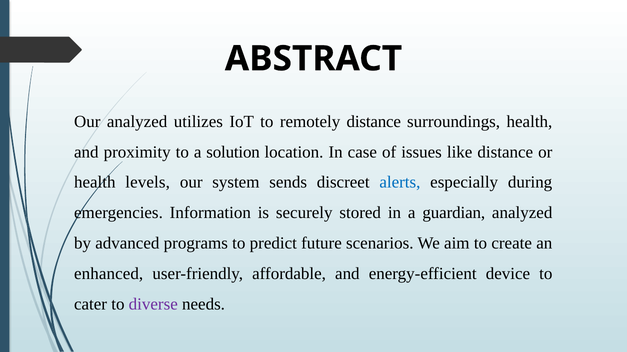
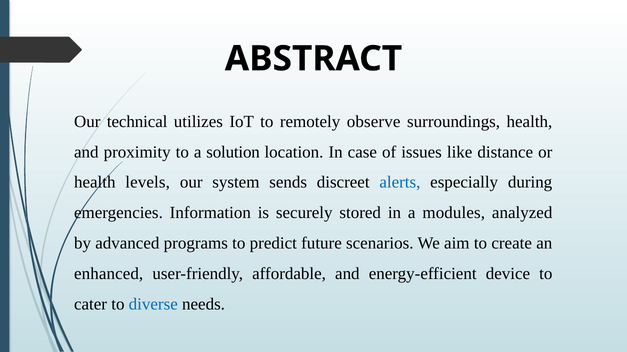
Our analyzed: analyzed -> technical (137, 122)
remotely distance: distance -> observe (374, 122)
guardian: guardian -> modules (454, 213)
diverse colour: purple -> blue (153, 305)
